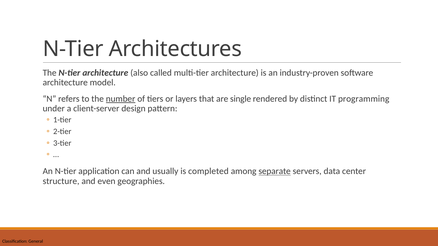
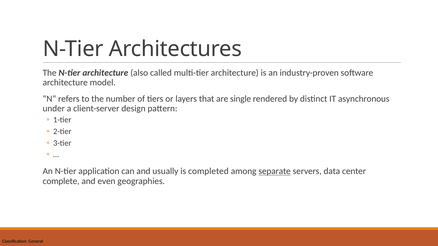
number underline: present -> none (121, 99)
programming: programming -> asynchronous (364, 99)
structure: structure -> complete (61, 181)
